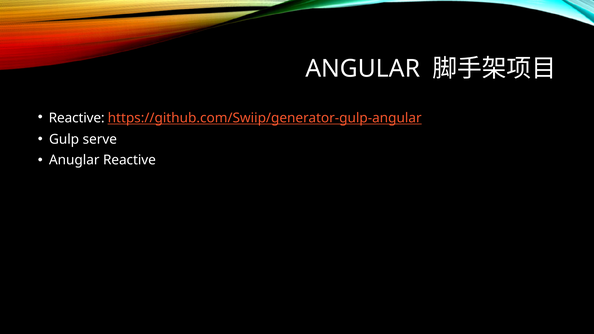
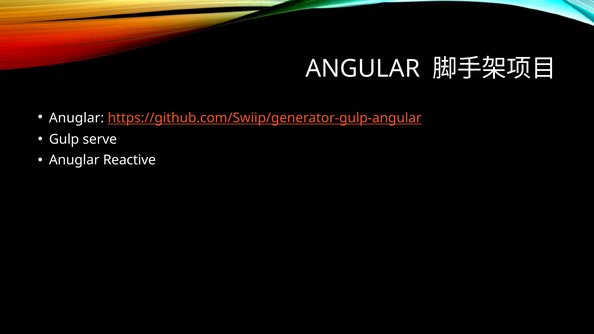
Reactive: Reactive -> Anuglar (77, 118)
